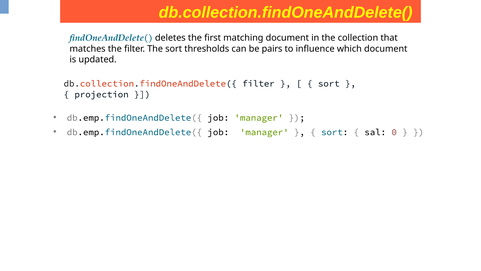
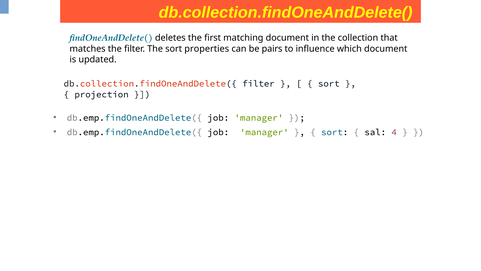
thresholds: thresholds -> properties (207, 49)
0: 0 -> 4 (394, 132)
